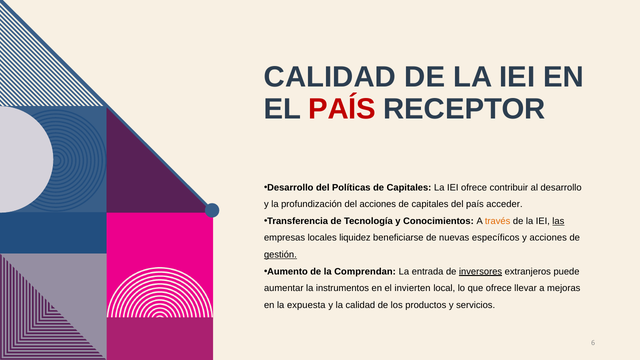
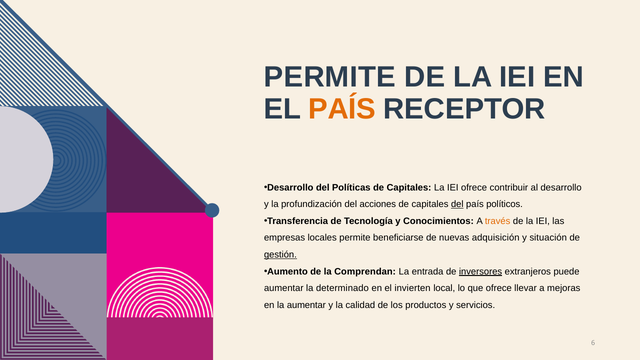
CALIDAD: CALIDAD -> PERMITE (330, 77)
PAÍS colour: red -> orange (342, 109)
del underline: none -> present (457, 204)
acceder: acceder -> políticos (505, 204)
las underline: present -> none (558, 221)
locales liquidez: liquidez -> permite (355, 238)
específicos: específicos -> adquisición (496, 238)
y acciones: acciones -> situación (548, 238)
instrumentos: instrumentos -> determinado (342, 288)
la expuesta: expuesta -> aumentar (306, 305)
